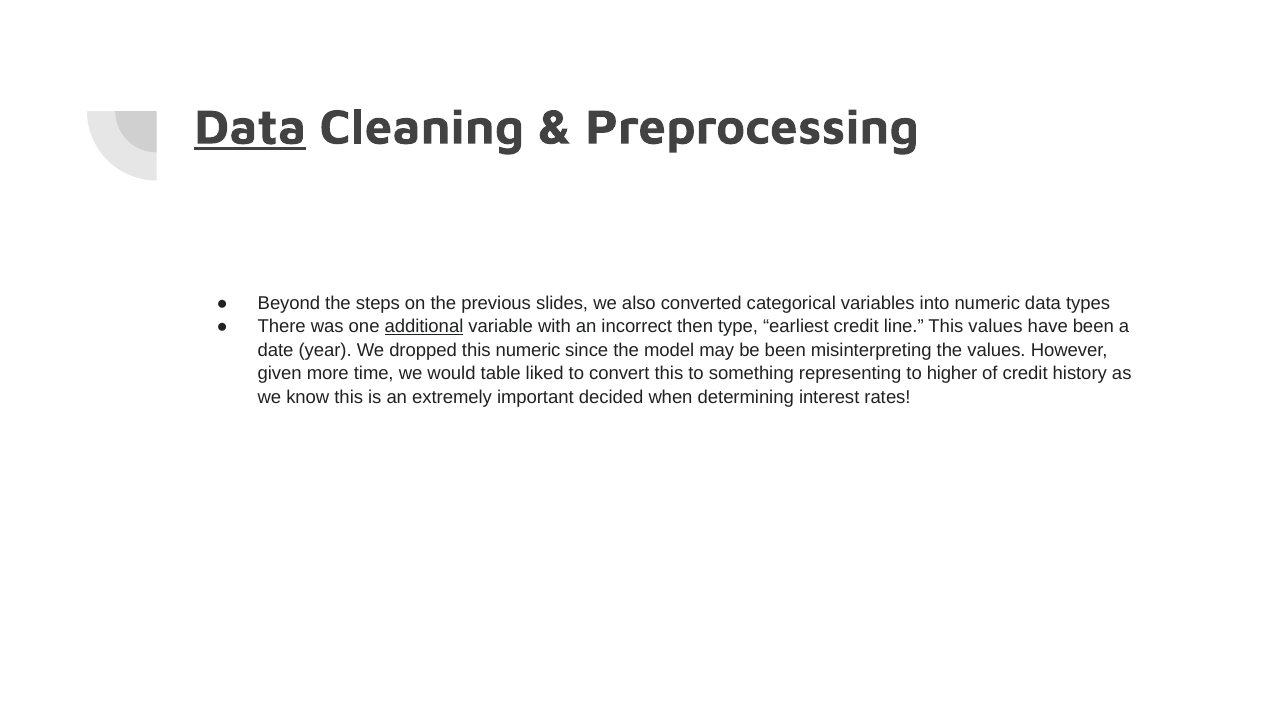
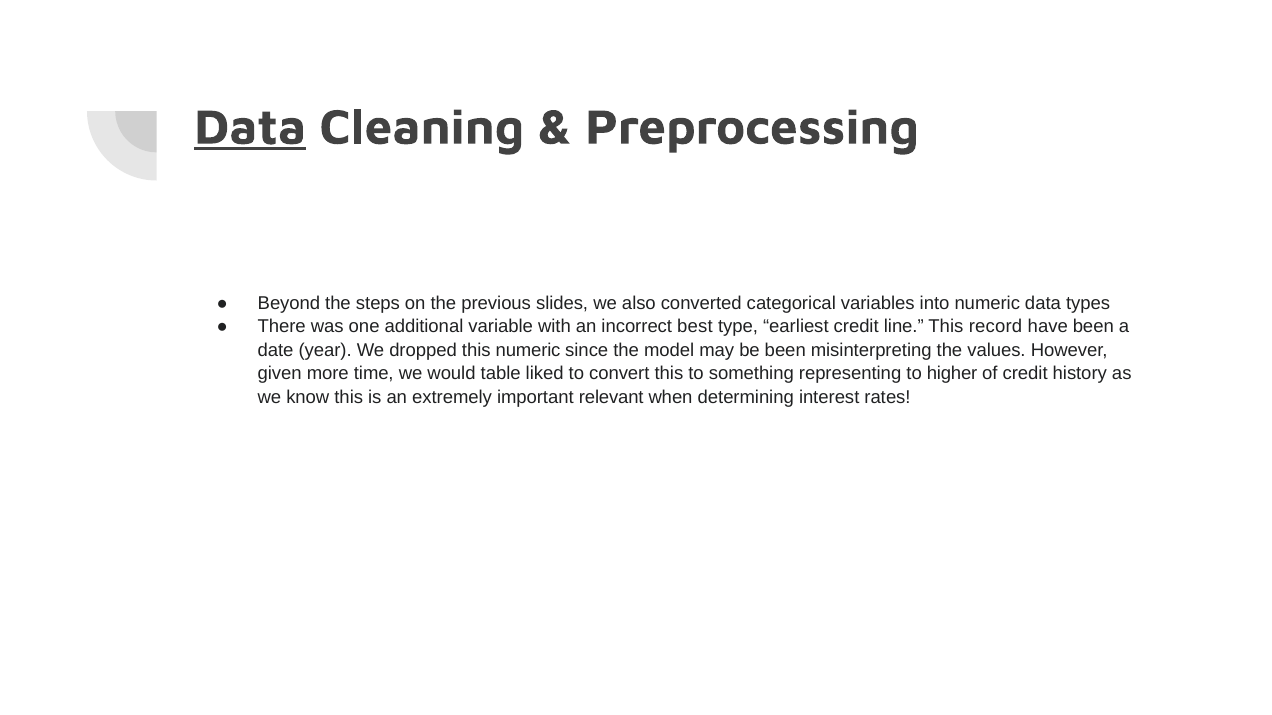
additional underline: present -> none (424, 327)
then: then -> best (695, 327)
This values: values -> record (996, 327)
decided: decided -> relevant (611, 398)
